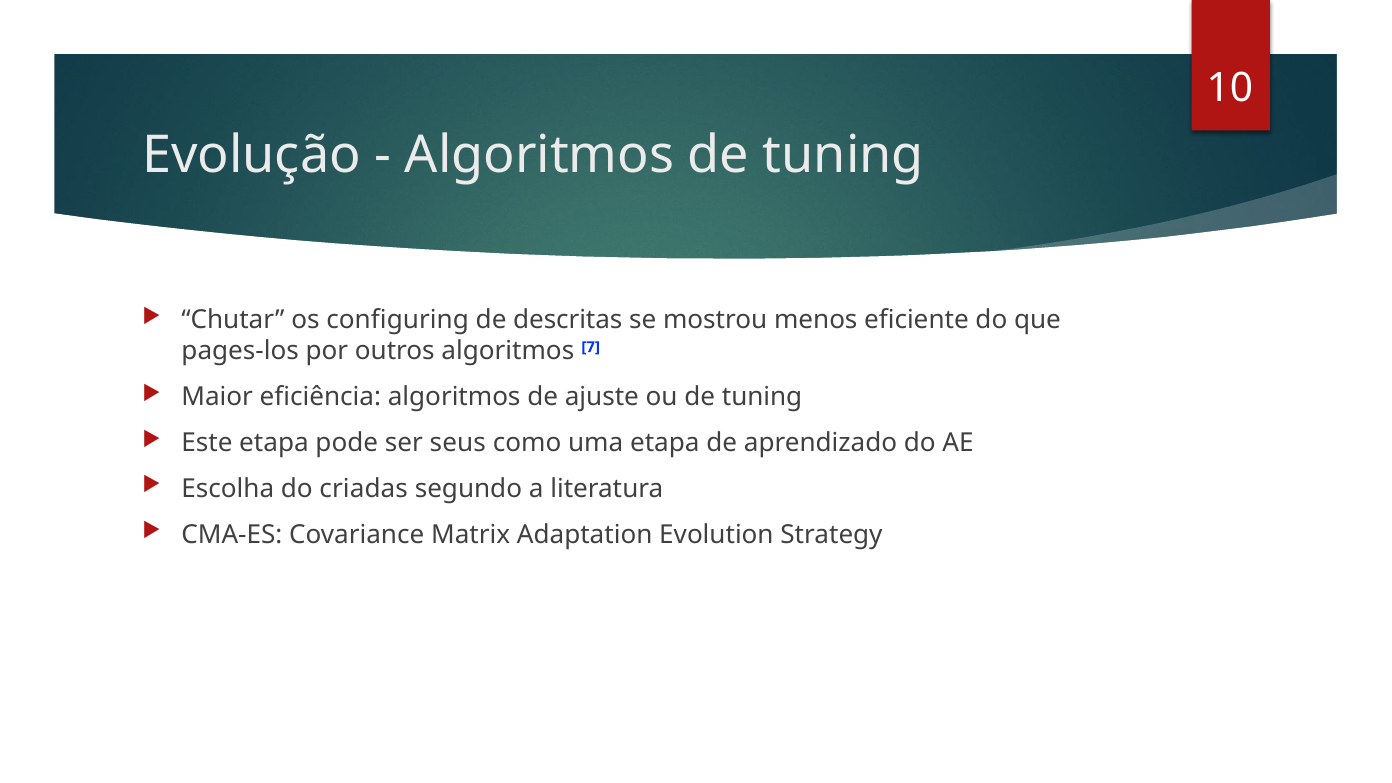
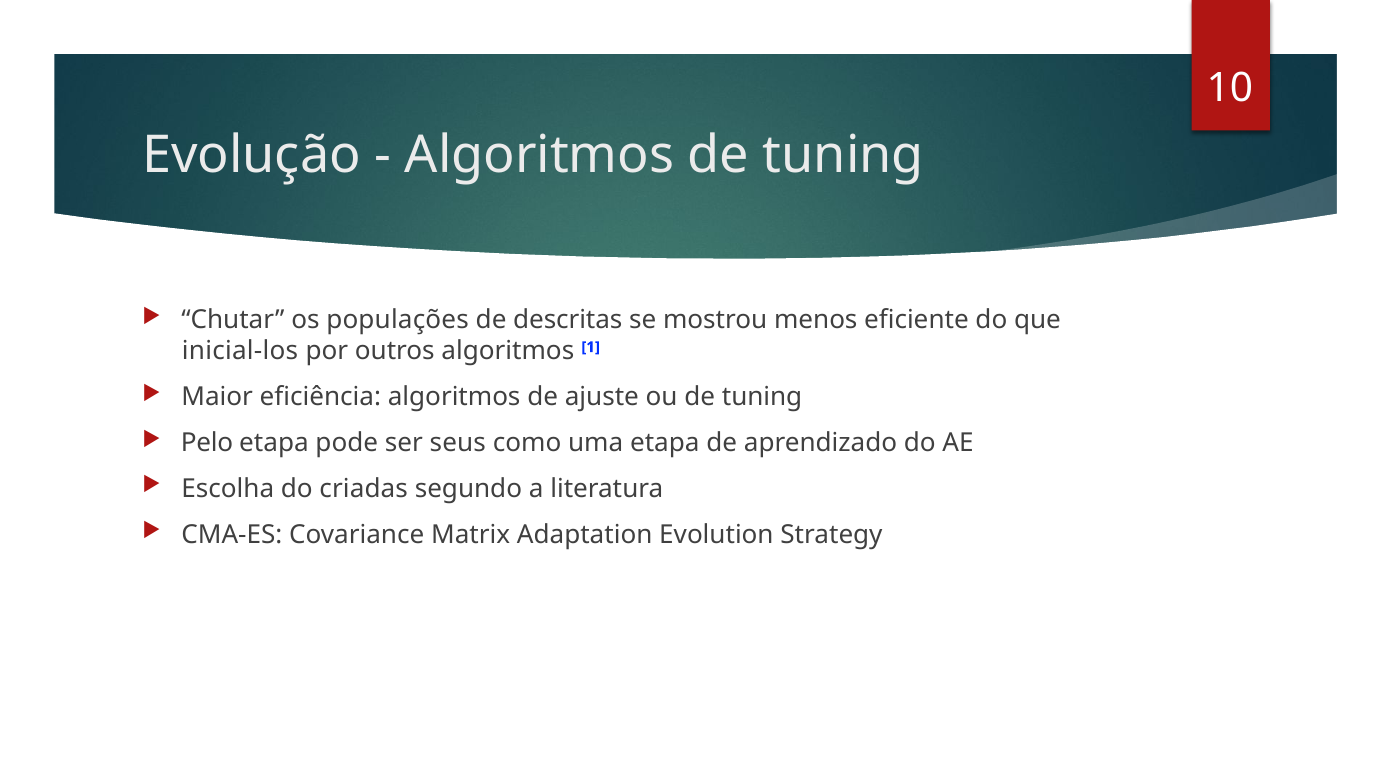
configuring: configuring -> populações (398, 320)
pages-los: pages-los -> inicial-los (240, 351)
7: 7 -> 1 (591, 347)
Este: Este -> Pelo (207, 443)
